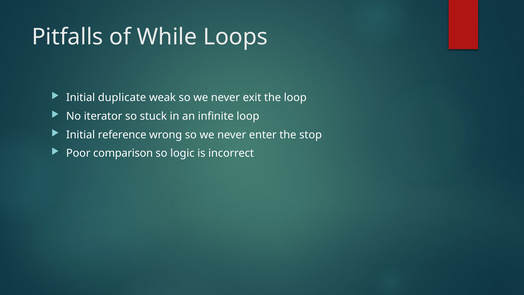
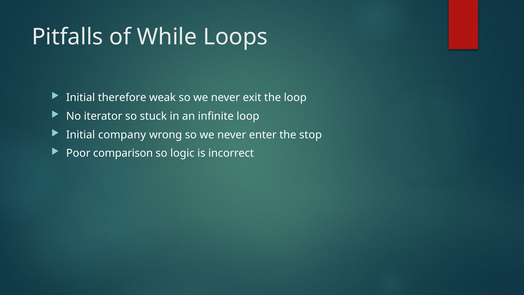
duplicate: duplicate -> therefore (122, 98)
reference: reference -> company (122, 135)
